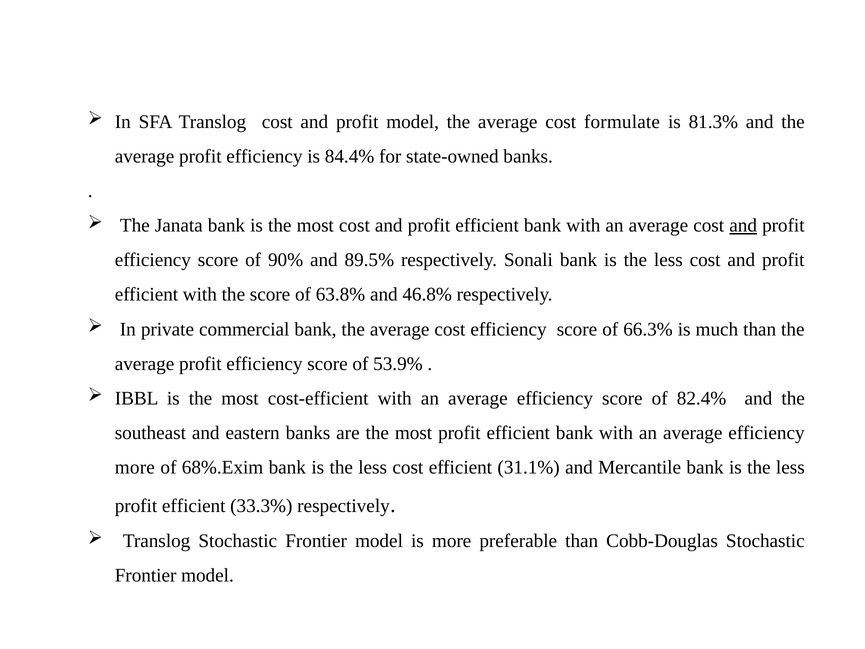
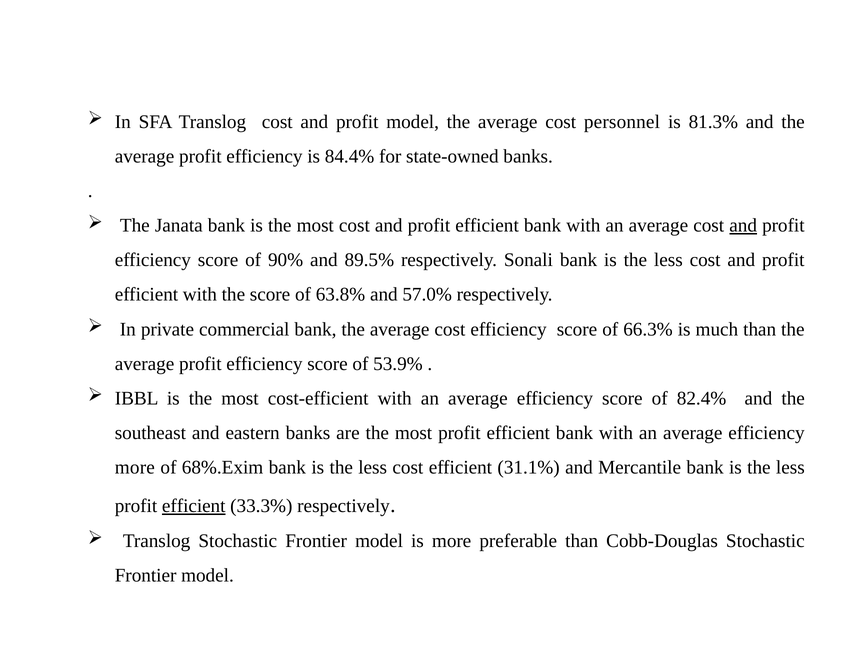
formulate: formulate -> personnel (622, 122)
46.8%: 46.8% -> 57.0% (427, 294)
efficient underline: none -> present (194, 506)
